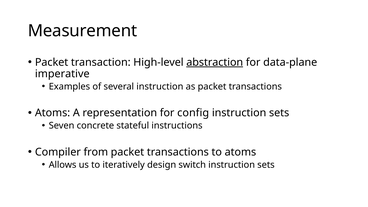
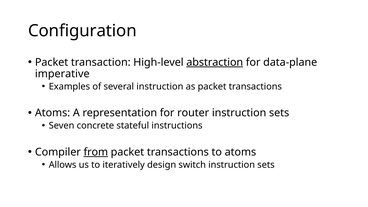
Measurement: Measurement -> Configuration (82, 31)
config: config -> router (193, 113)
from underline: none -> present (96, 152)
